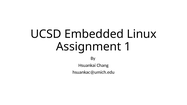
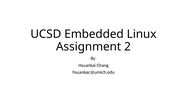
1: 1 -> 2 (128, 47)
